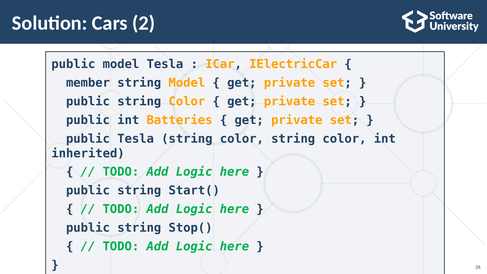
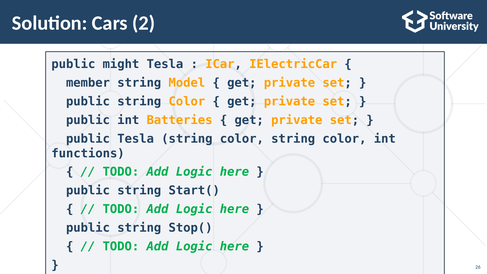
public model: model -> might (121, 64)
inherited: inherited -> functions (88, 153)
